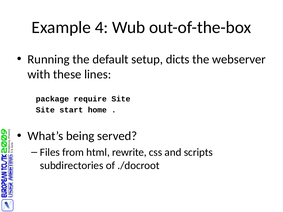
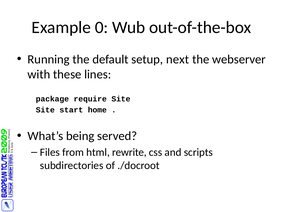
4: 4 -> 0 (102, 27)
dicts: dicts -> next (178, 59)
